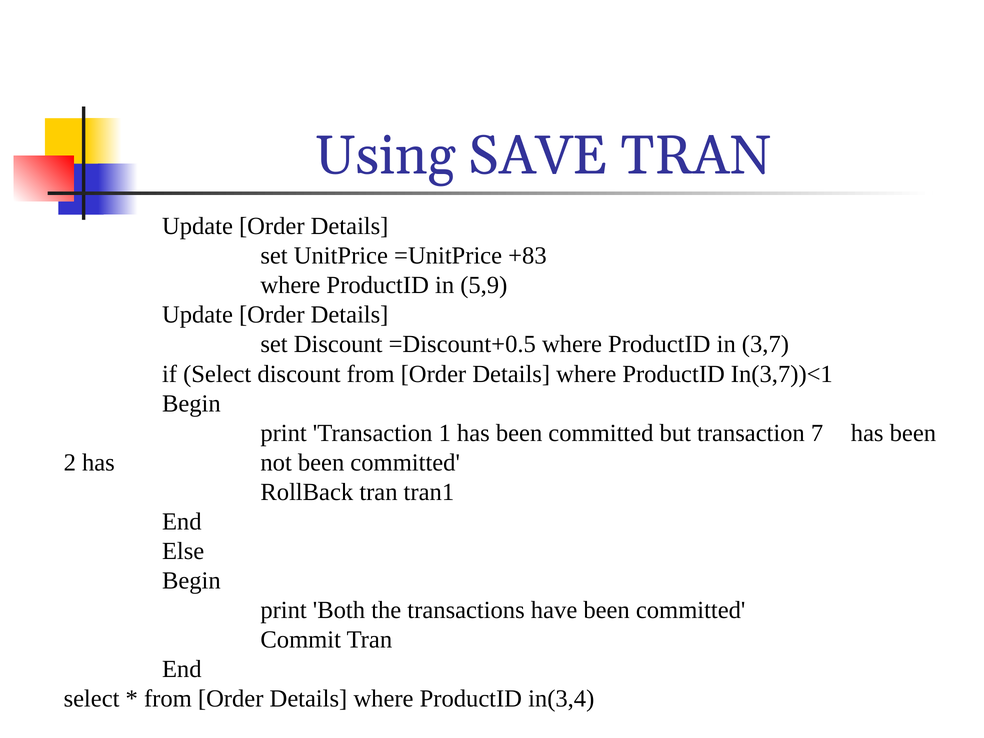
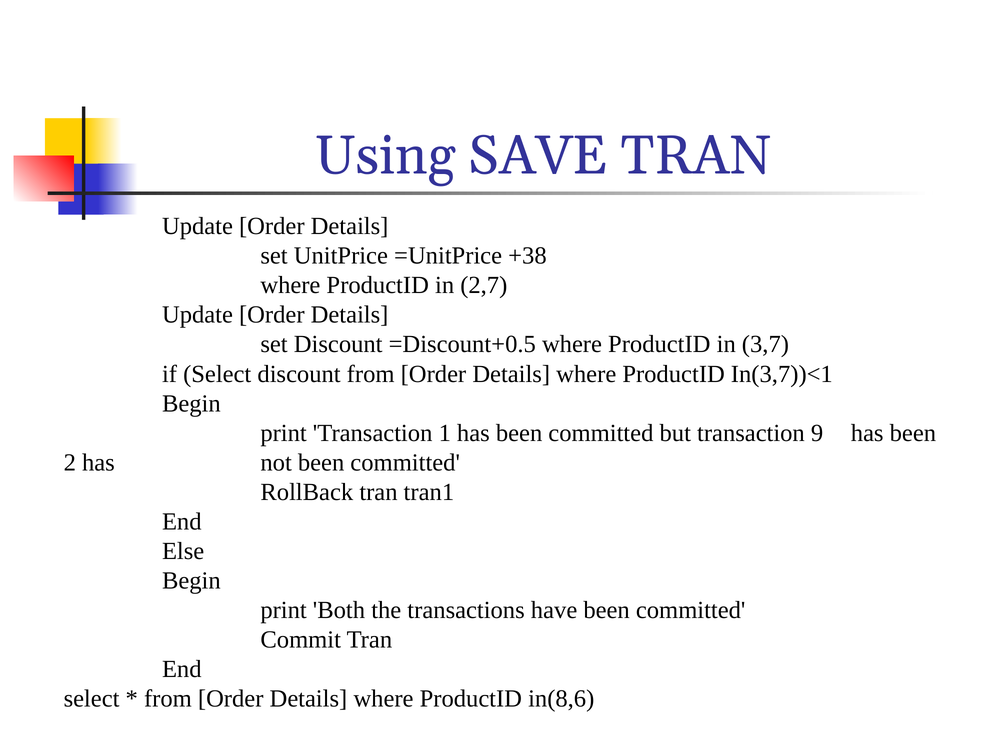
+83: +83 -> +38 (527, 256)
5,9: 5,9 -> 2,7 (484, 285)
7: 7 -> 9 (817, 433)
in(3,4: in(3,4 -> in(8,6 (561, 699)
